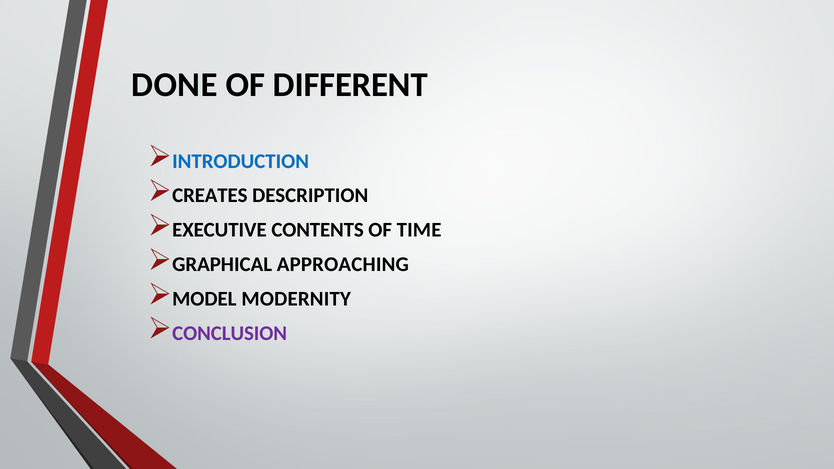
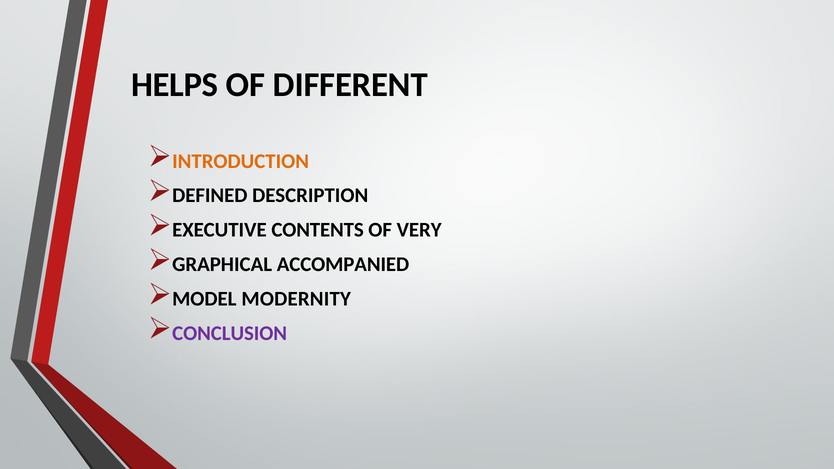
DONE: DONE -> HELPS (175, 85)
INTRODUCTION colour: blue -> orange (241, 161)
CREATES: CREATES -> DEFINED (210, 196)
TIME: TIME -> VERY (419, 230)
APPROACHING: APPROACHING -> ACCOMPANIED (343, 264)
